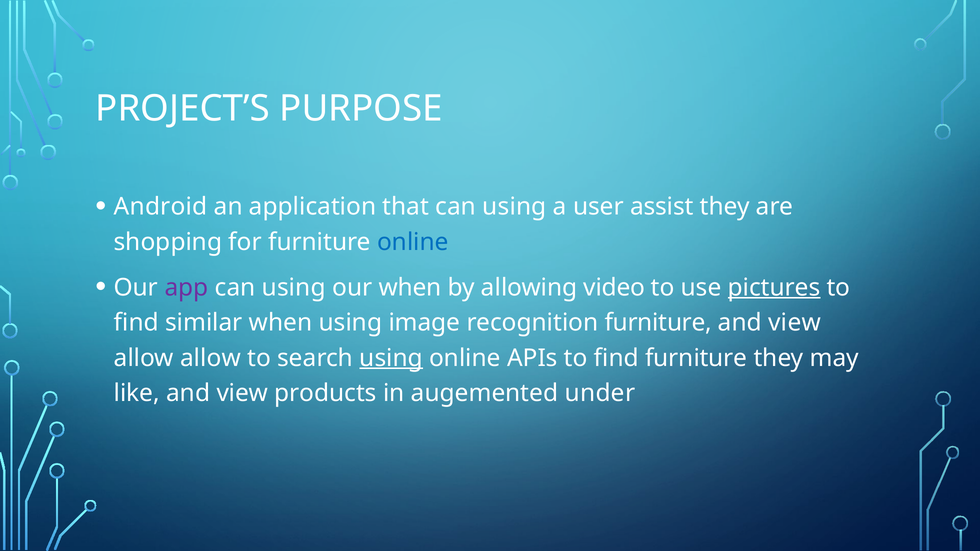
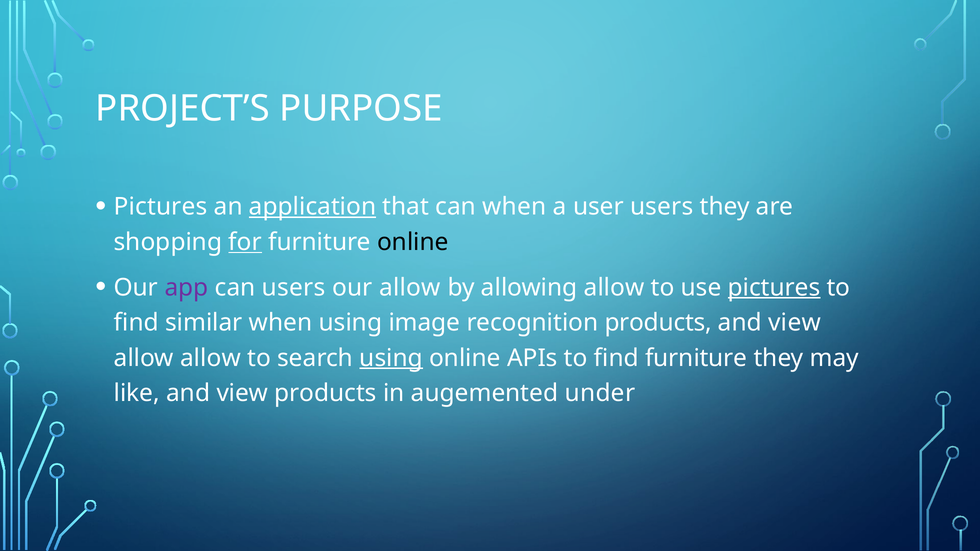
Android: Android -> Pictures (161, 207)
application underline: none -> present (313, 207)
that can using: using -> when (514, 207)
user assist: assist -> users (662, 207)
for underline: none -> present (245, 242)
online colour: blue -> black (413, 242)
using: using -> users (294, 288)
our when: when -> allow (410, 288)
allowing video: video -> allow (614, 288)
recognition furniture: furniture -> products (658, 323)
